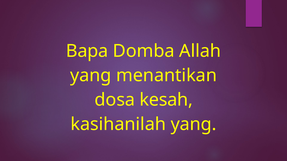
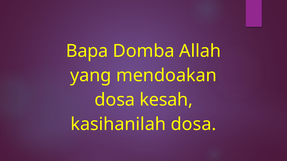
menantikan: menantikan -> mendoakan (166, 76)
kasihanilah yang: yang -> dosa (194, 125)
